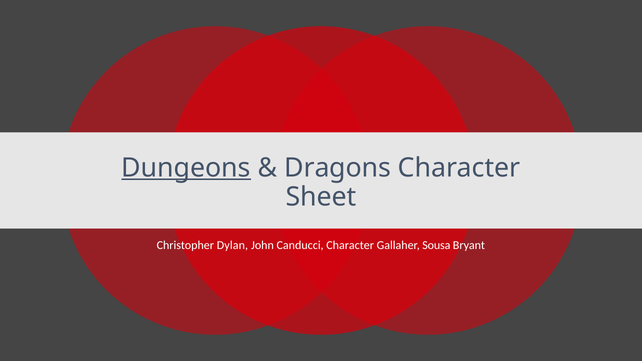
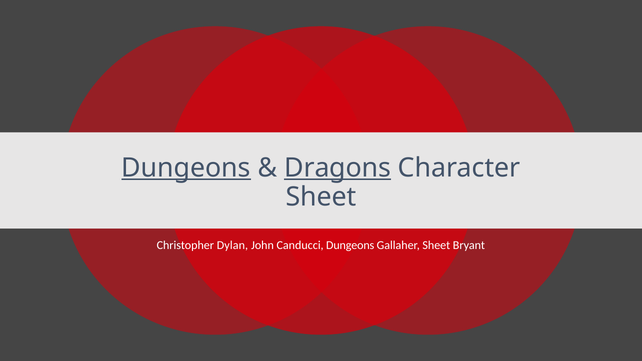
Dragons underline: none -> present (338, 168)
Canducci Character: Character -> Dungeons (350, 246)
Gallaher Sousa: Sousa -> Sheet (436, 246)
